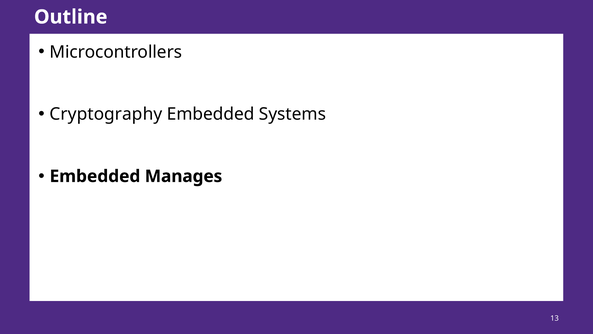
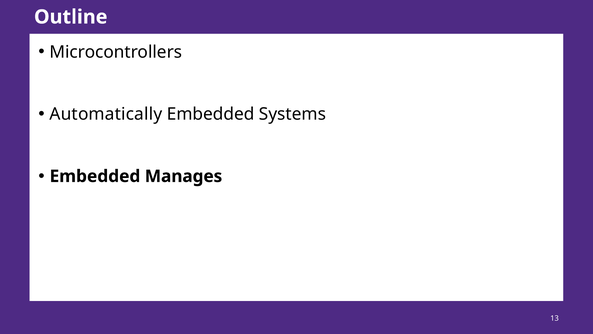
Cryptography: Cryptography -> Automatically (106, 114)
